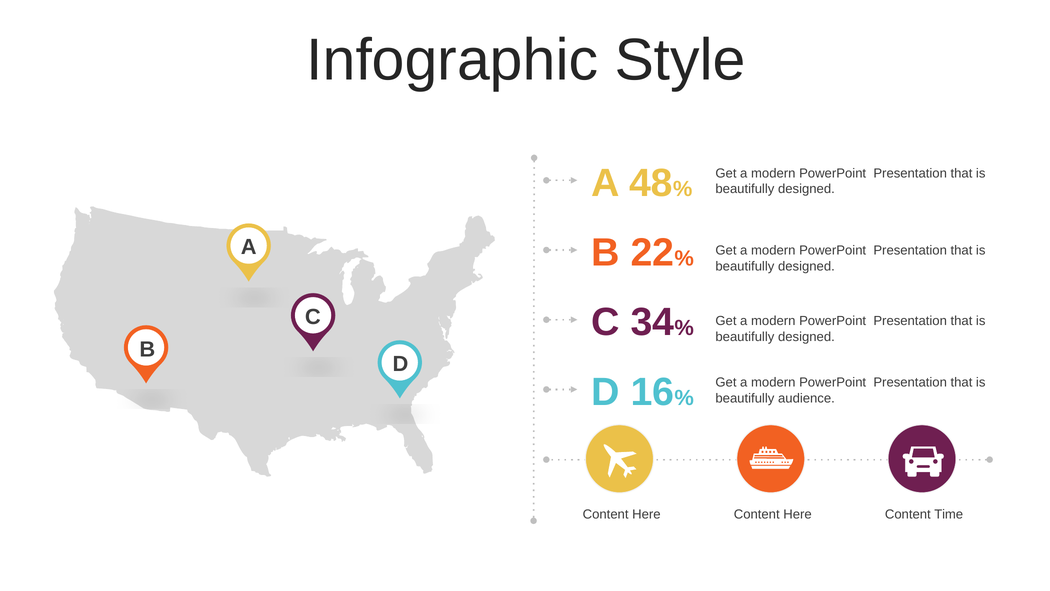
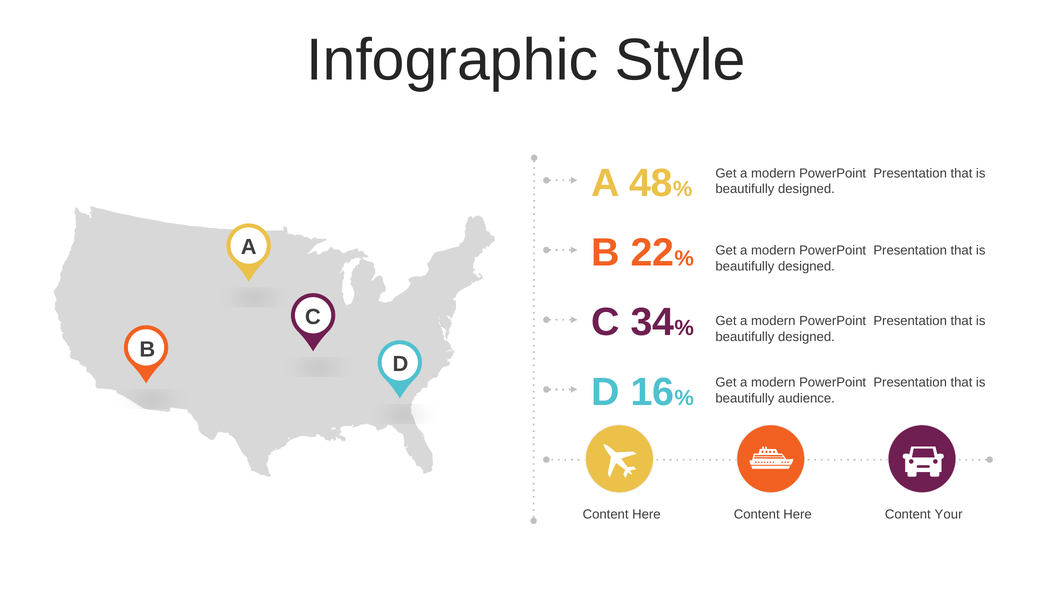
Time: Time -> Your (949, 514)
